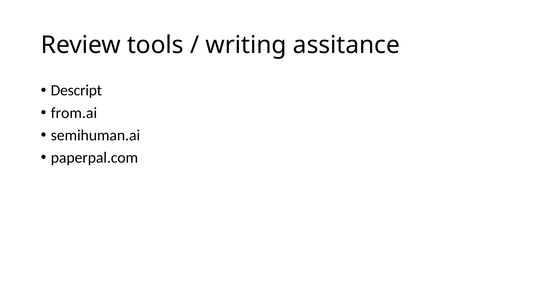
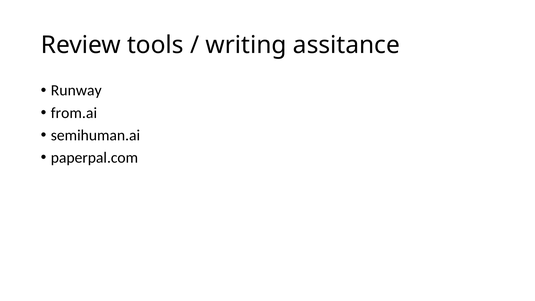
Descript: Descript -> Runway (76, 90)
